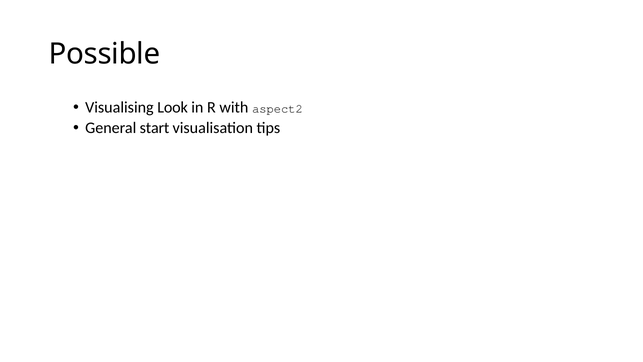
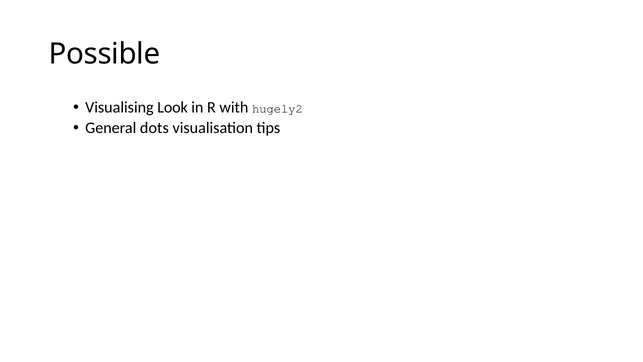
aspect2: aspect2 -> hugely2 (277, 109)
start: start -> dots (154, 128)
